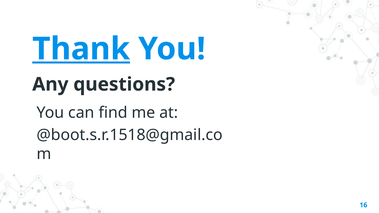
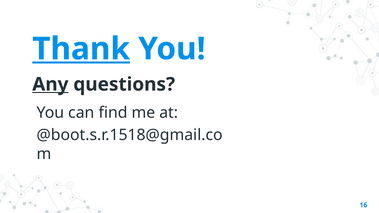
Any underline: none -> present (50, 84)
